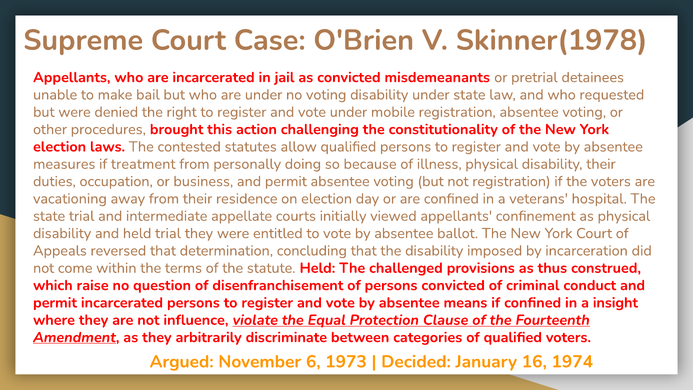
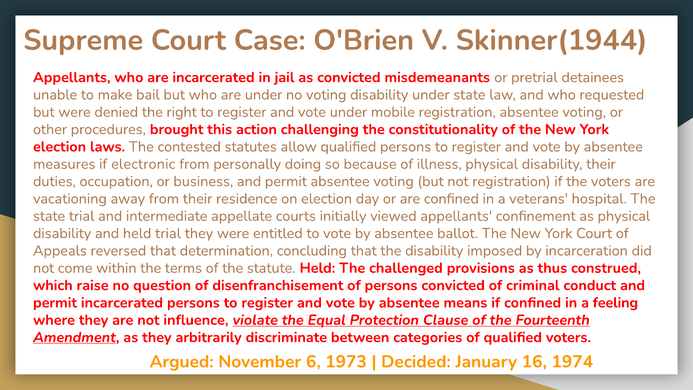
Skinner(1978: Skinner(1978 -> Skinner(1944 (552, 40)
treatment: treatment -> electronic (143, 164)
insight: insight -> feeling (615, 303)
